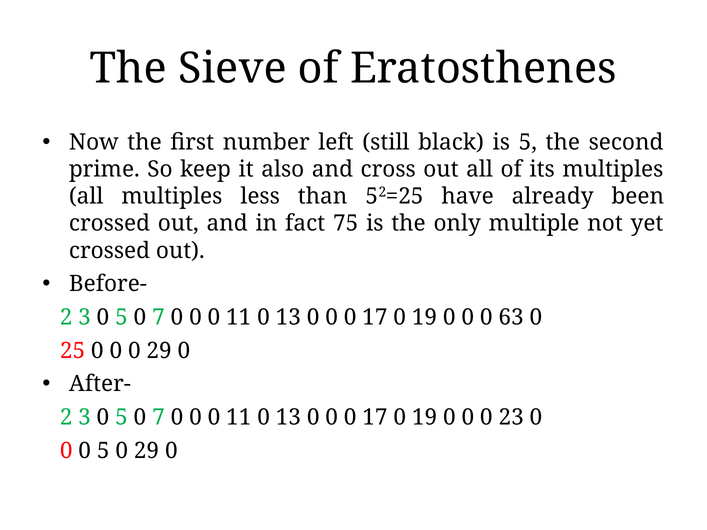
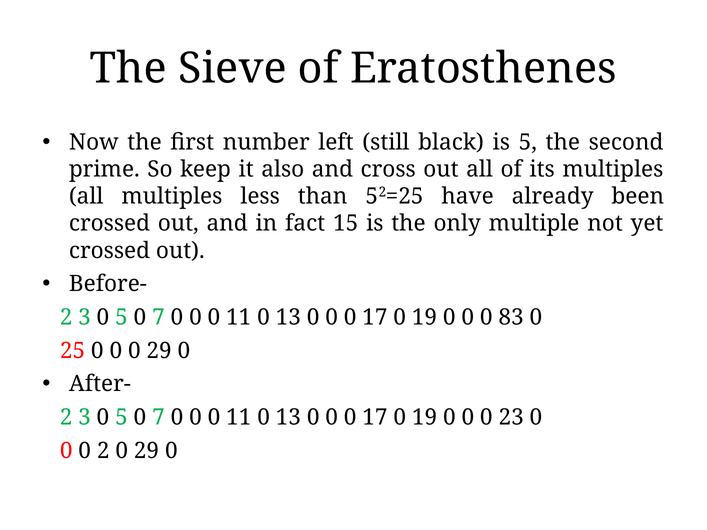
75: 75 -> 15 (346, 224)
63: 63 -> 83 (511, 317)
0 0 5: 5 -> 2 (103, 451)
